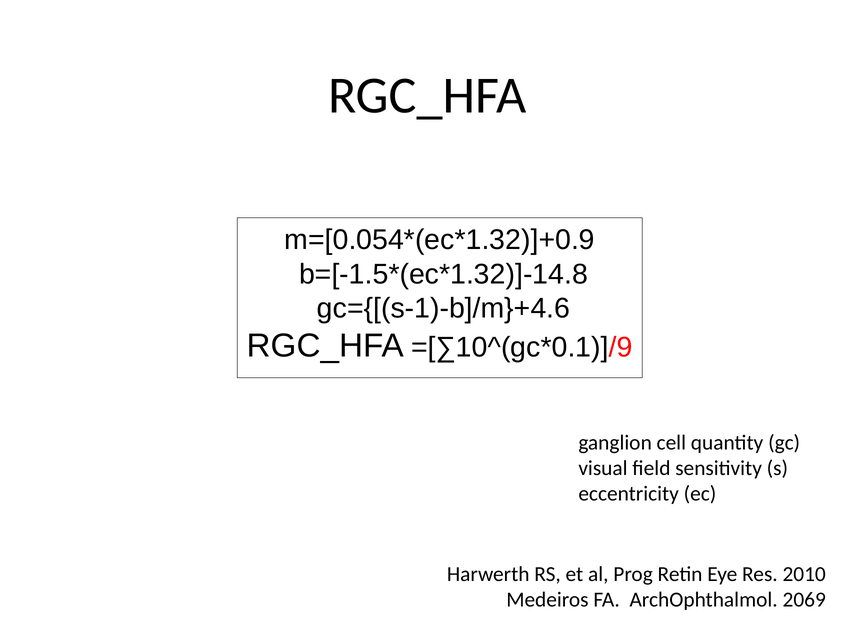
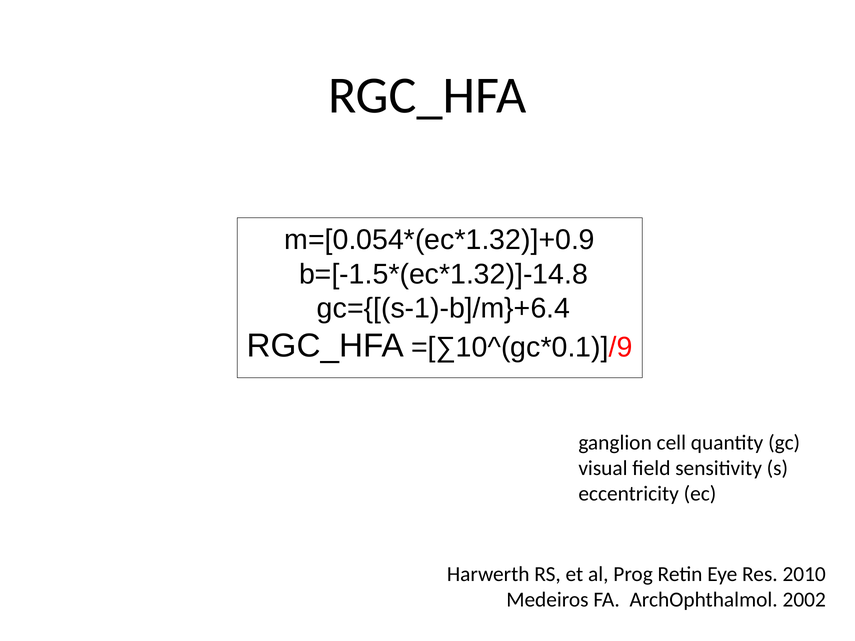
gc={[(s-1)-b]/m}+4.6: gc={[(s-1)-b]/m}+4.6 -> gc={[(s-1)-b]/m}+6.4 (444, 309)
2069: 2069 -> 2002 (804, 600)
